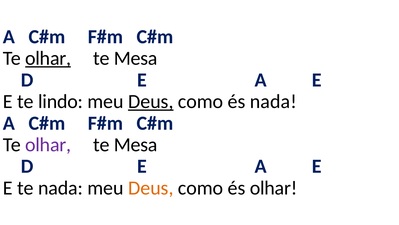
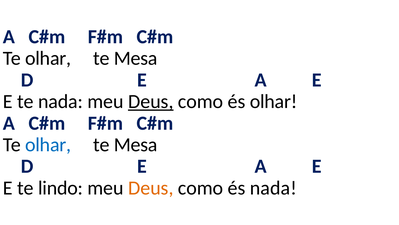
olhar underline: present -> none (48, 58)
te lindo: lindo -> nada (61, 101)
és nada: nada -> olhar (274, 101)
olhar colour: purple -> blue (48, 144)
te nada: nada -> lindo (61, 188)
és olhar: olhar -> nada (273, 188)
